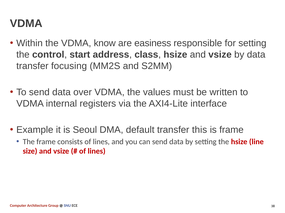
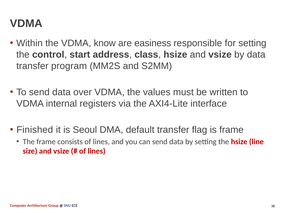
focusing: focusing -> program (69, 66)
Example: Example -> Finished (35, 130)
this: this -> flag (200, 130)
